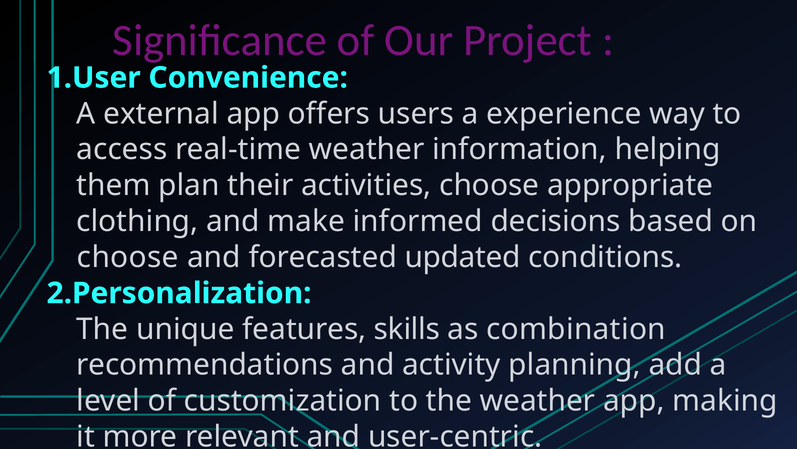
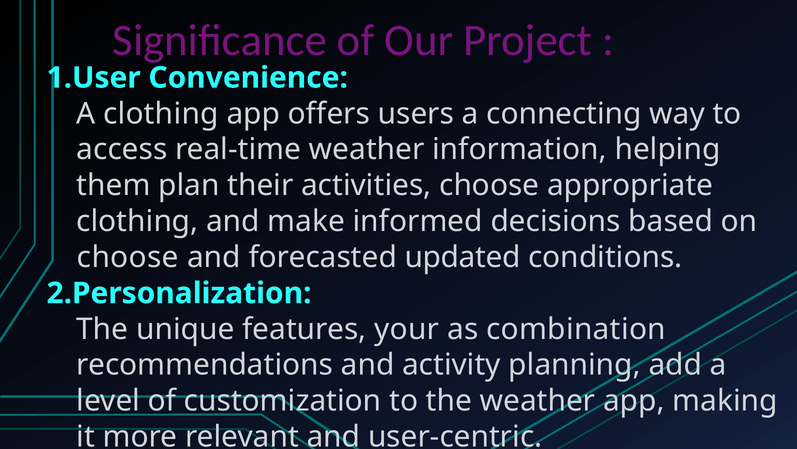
A external: external -> clothing (161, 114)
experience: experience -> connecting (564, 114)
skills: skills -> your (407, 329)
